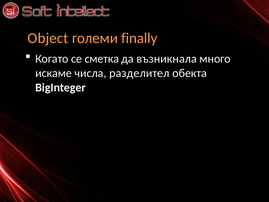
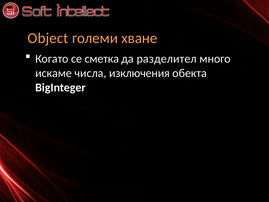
finally: finally -> хване (139, 38)
възникнала: възникнала -> разделител (167, 59)
разделител: разделител -> изключения (139, 73)
